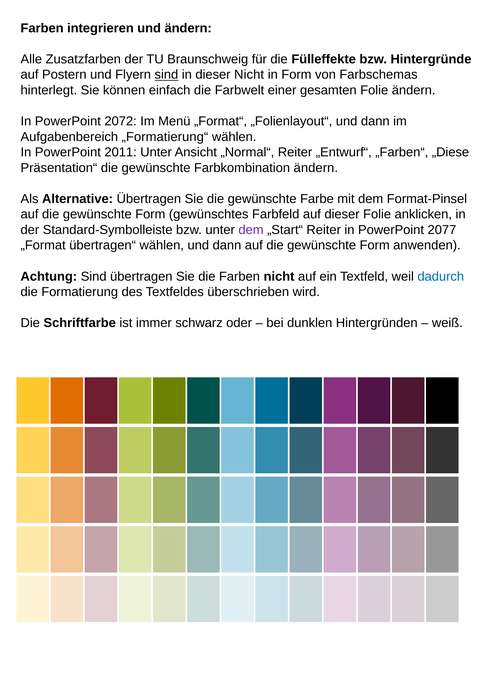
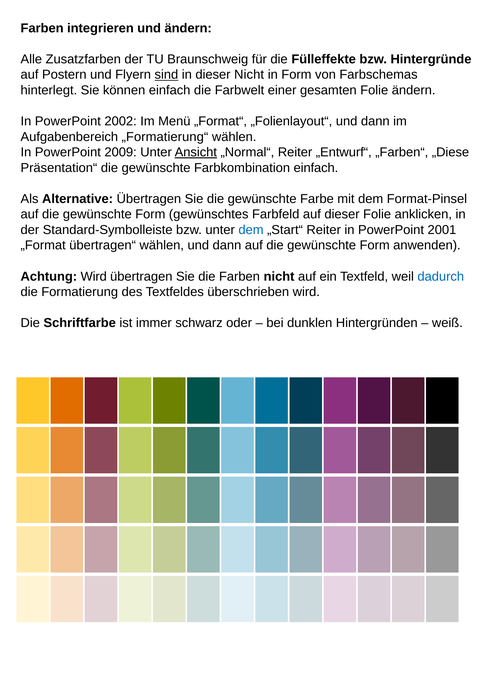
2072: 2072 -> 2002 (121, 121)
2011: 2011 -> 2009 (121, 152)
Ansicht underline: none -> present (196, 152)
Farbkombination ändern: ändern -> einfach (316, 168)
dem colour: purple -> blue (251, 230)
2077: 2077 -> 2001 (442, 230)
Achtung Sind: Sind -> Wird (94, 276)
